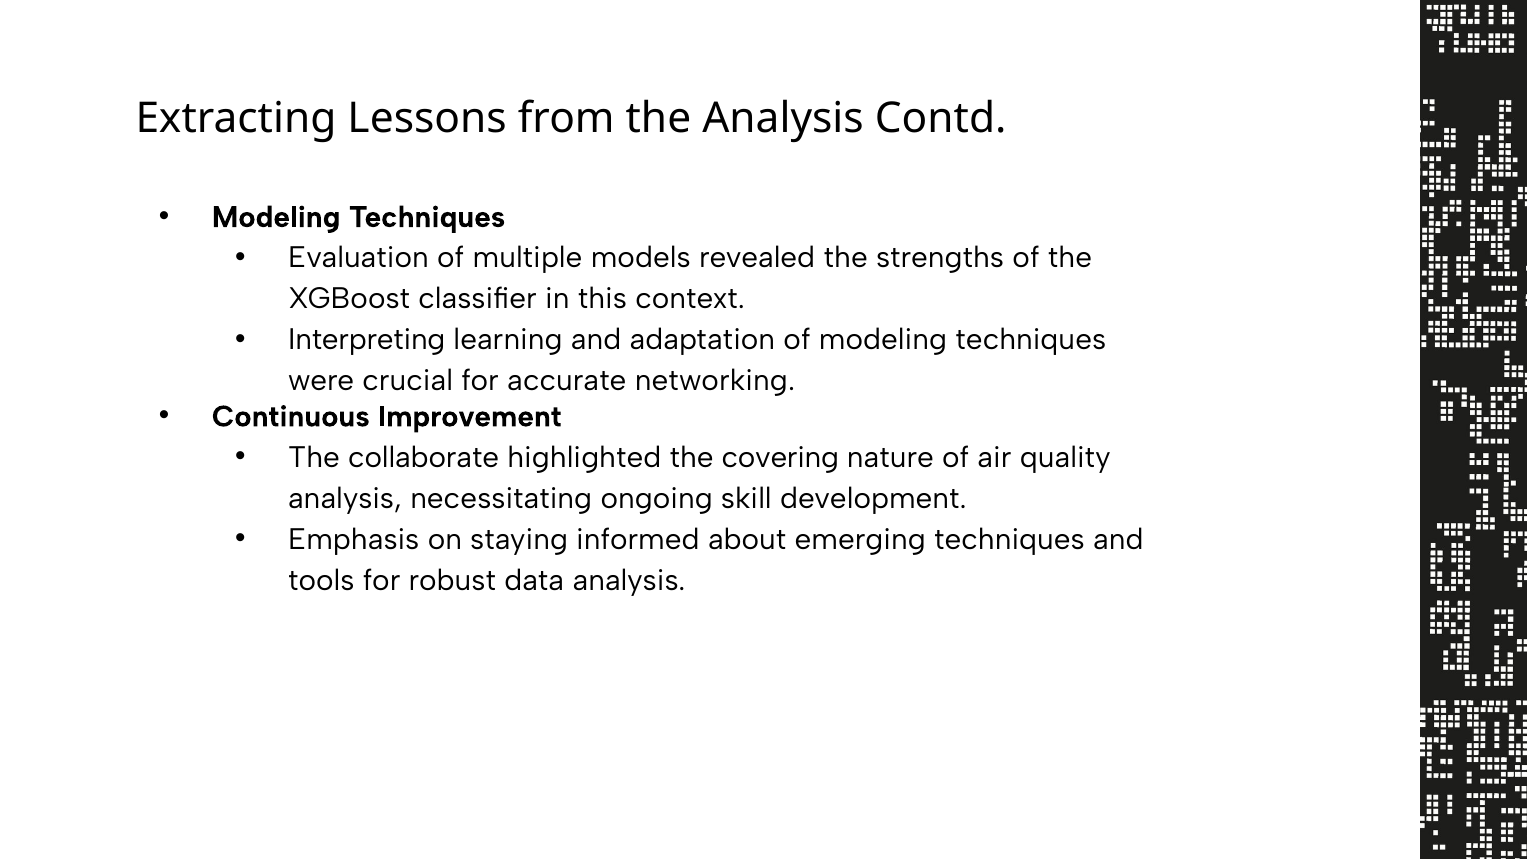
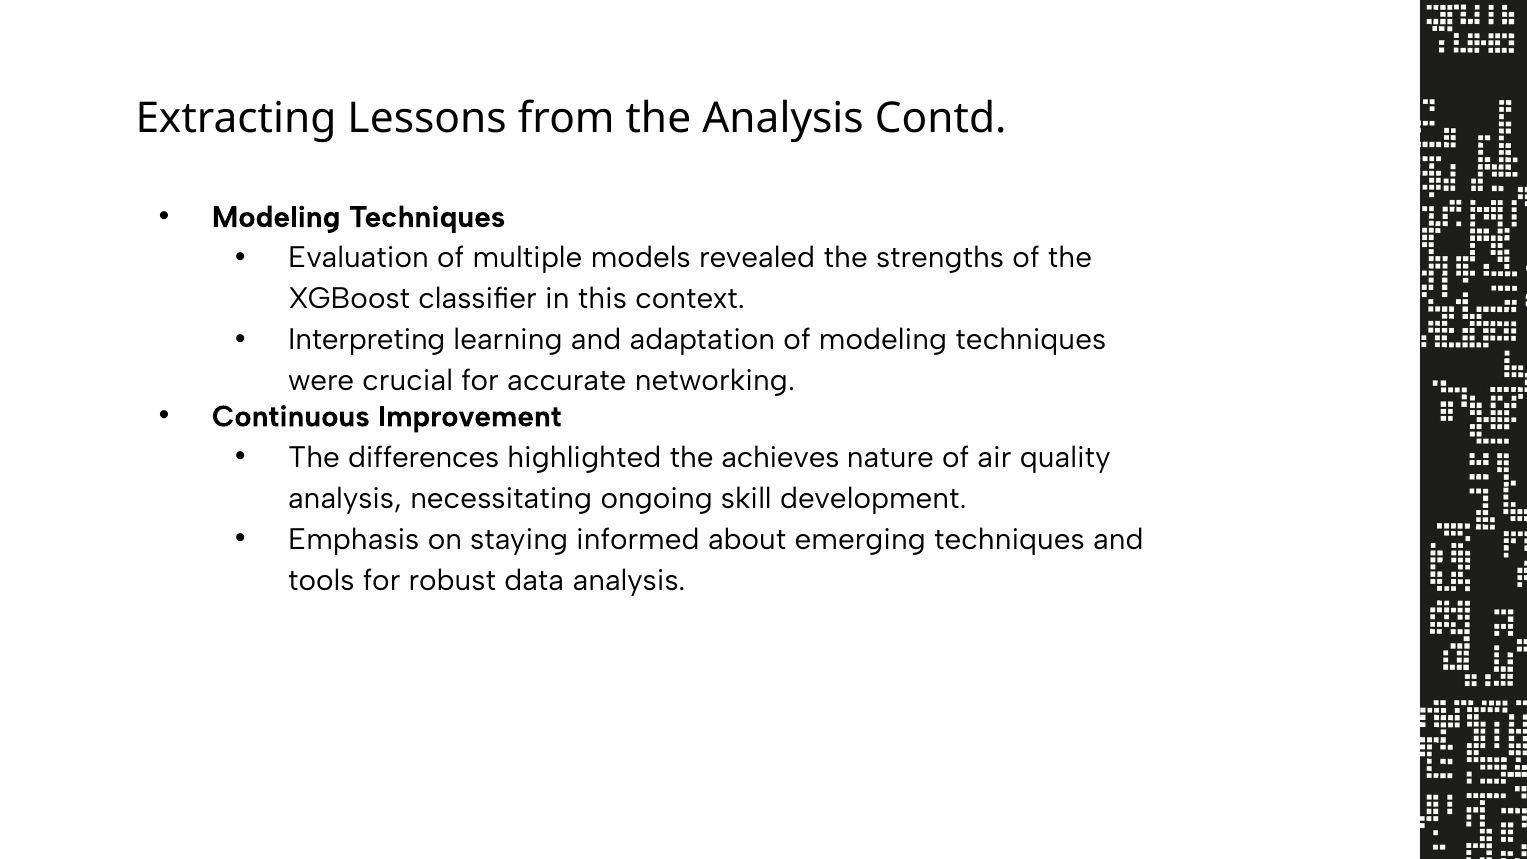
collaborate: collaborate -> differences (424, 458)
covering: covering -> achieves (780, 458)
